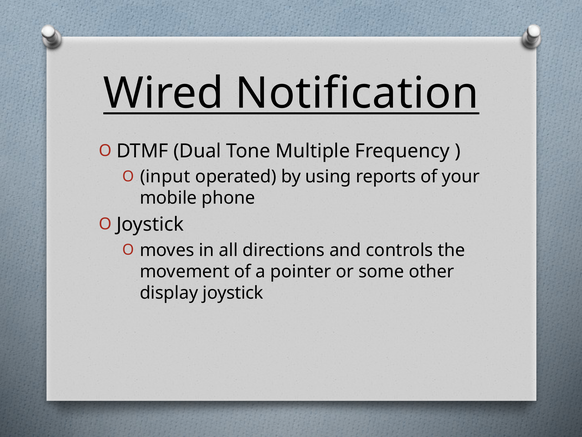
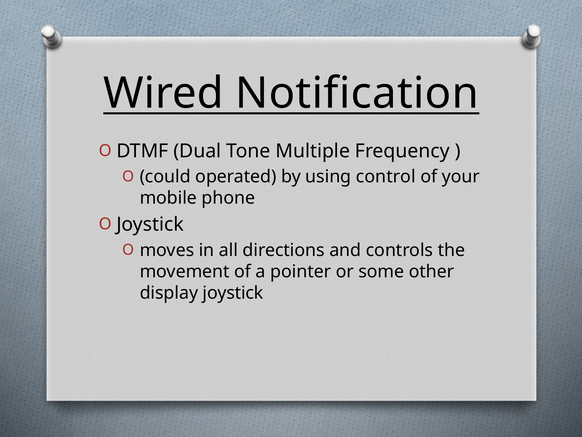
input: input -> could (165, 177)
reports: reports -> control (386, 177)
